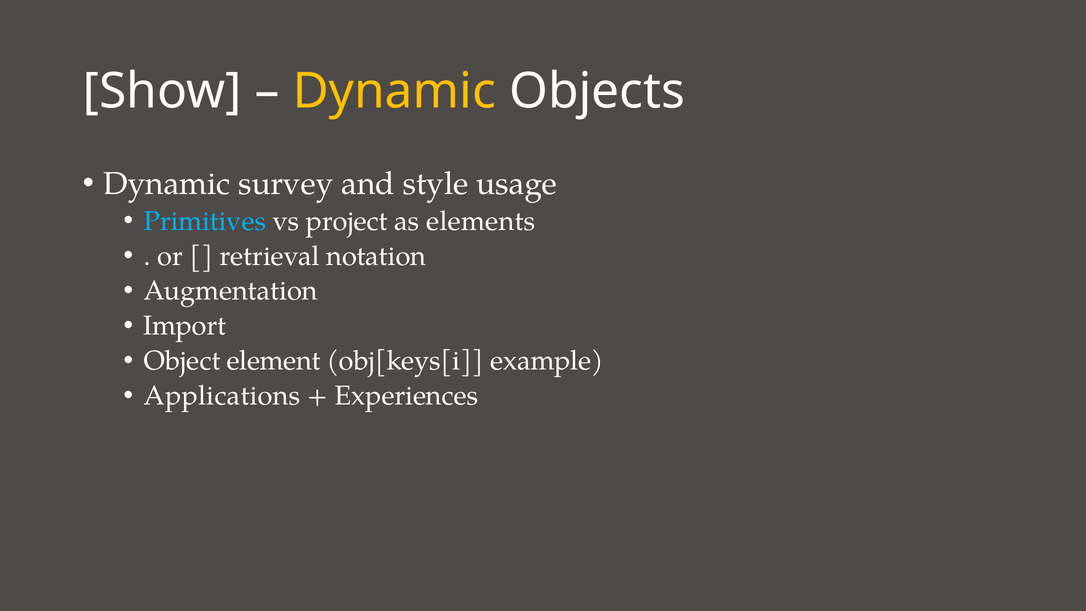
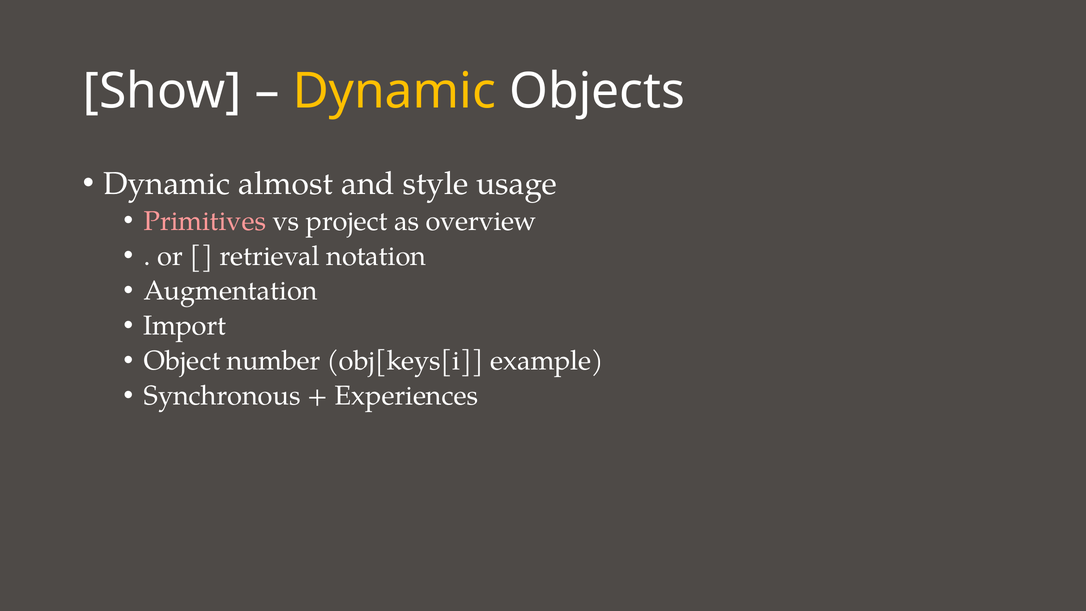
survey: survey -> almost (286, 184)
Primitives colour: light blue -> pink (205, 221)
elements: elements -> overview (481, 221)
element: element -> number (274, 361)
Applications: Applications -> Synchronous (222, 396)
